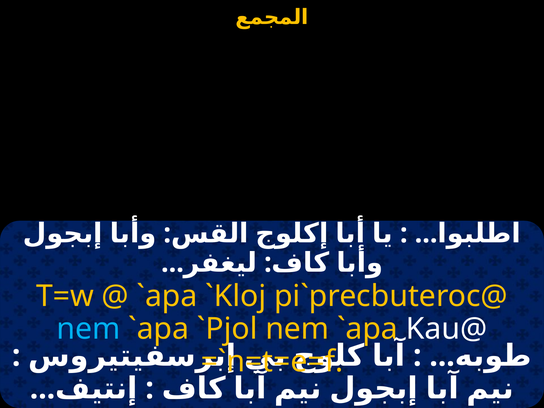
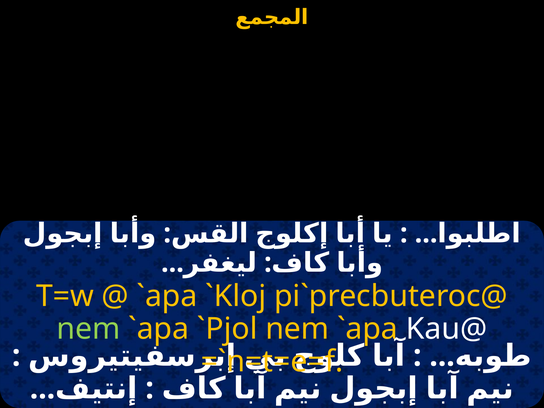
nem colour: light blue -> light green (88, 329)
